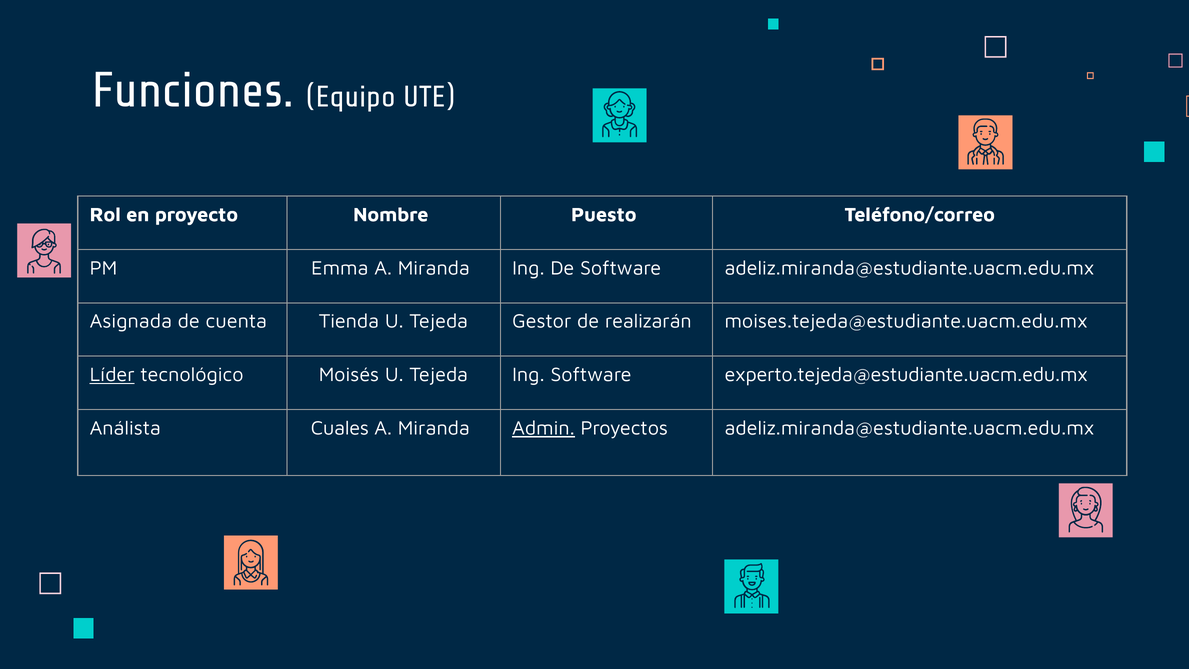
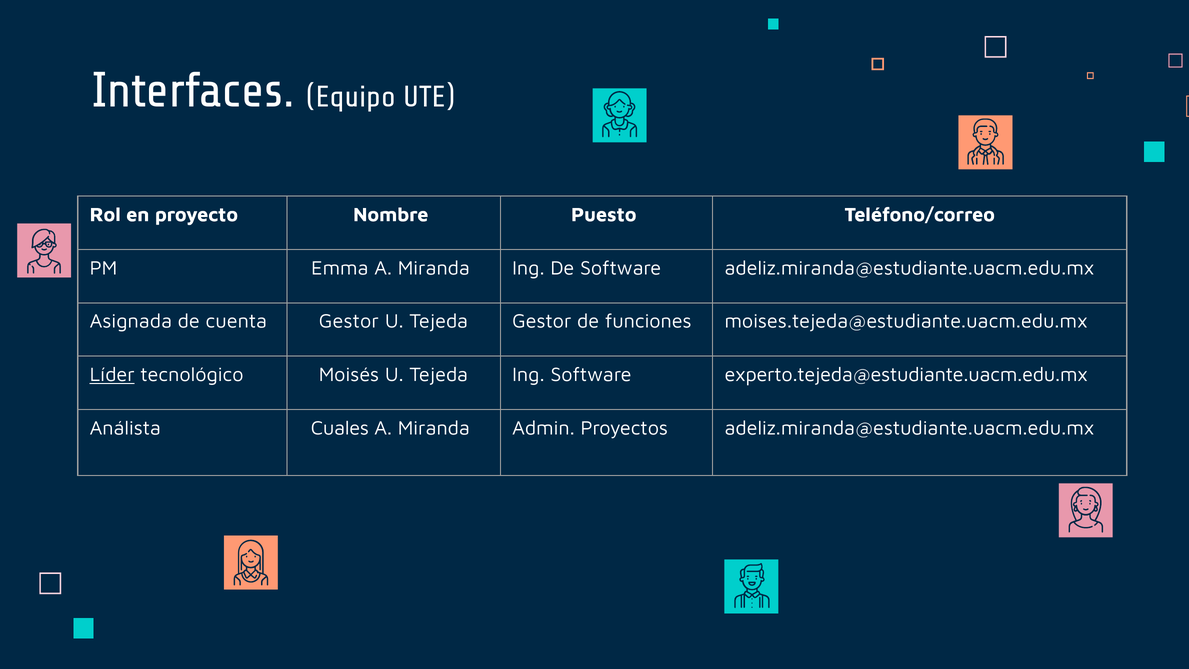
Funciones: Funciones -> Interfaces (193, 90)
cuenta Tienda: Tienda -> Gestor (349, 321)
realizarán: realizarán -> funciones (648, 321)
Admin underline: present -> none (543, 428)
